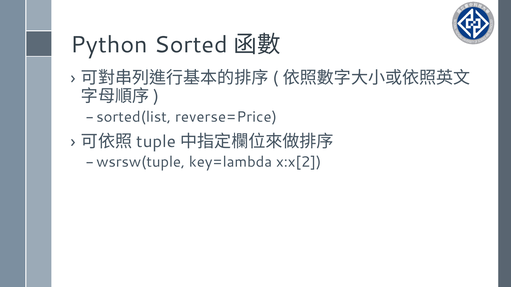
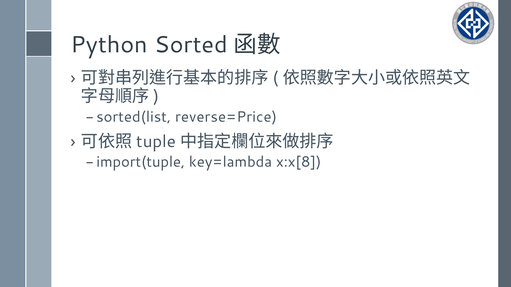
wsrsw(tuple: wsrsw(tuple -> import(tuple (141, 162)
x:x[2: x:x[2 -> x:x[8 (299, 162)
